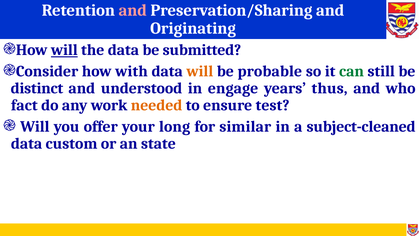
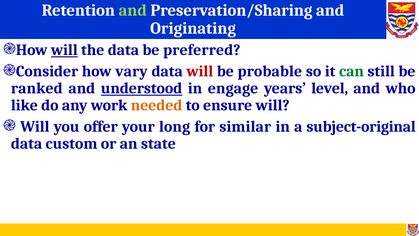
and colour: pink -> light green (133, 10)
submitted: submitted -> preferred (202, 50)
with: with -> vary (132, 71)
will colour: orange -> red (200, 71)
distinct: distinct -> ranked (37, 88)
understood underline: none -> present (142, 88)
thus: thus -> level (330, 88)
fact: fact -> like (24, 105)
ensure test: test -> will (273, 105)
subject-cleaned: subject-cleaned -> subject-original (361, 127)
